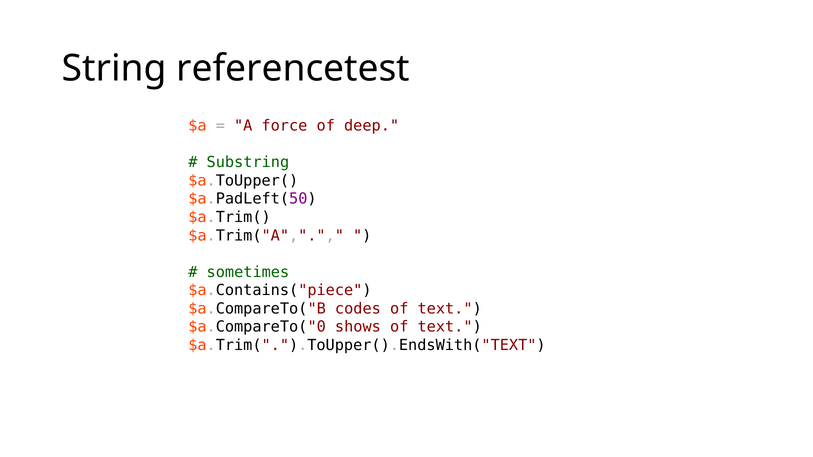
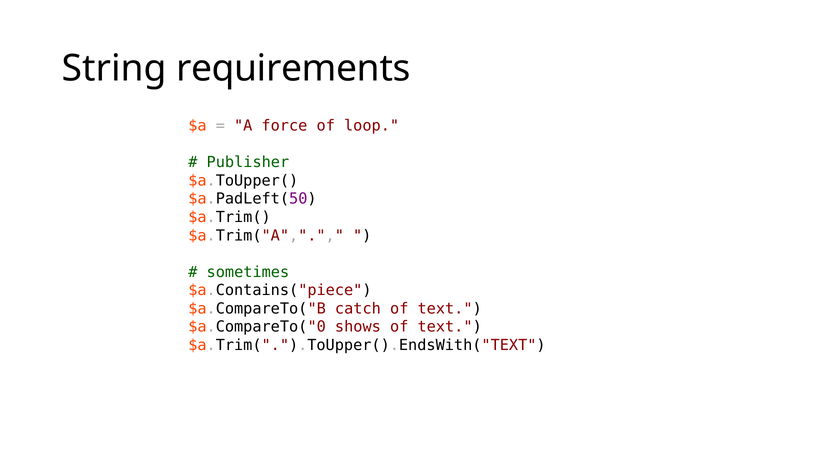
referencetest: referencetest -> requirements (293, 68)
deep: deep -> loop (372, 126)
Substring: Substring -> Publisher (248, 163)
codes: codes -> catch (358, 309)
